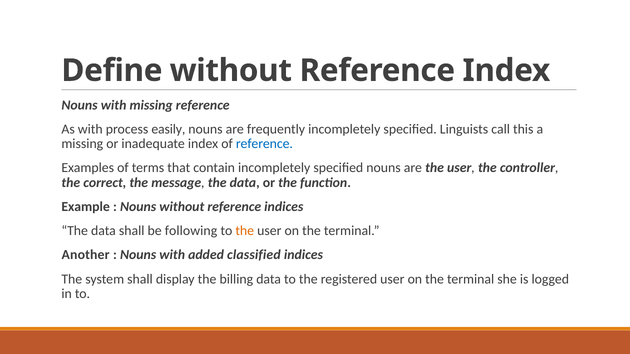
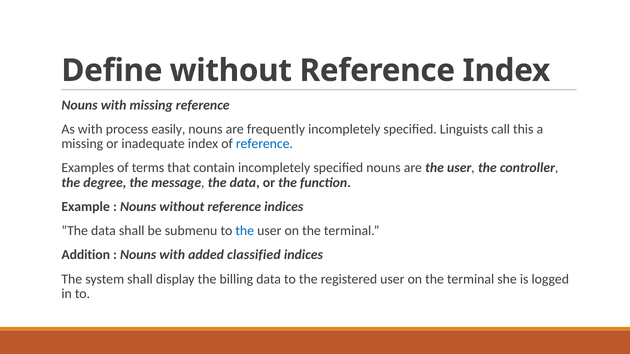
correct: correct -> degree (105, 183)
following: following -> submenu (191, 231)
the colour: orange -> blue (245, 231)
Another: Another -> Addition (86, 255)
